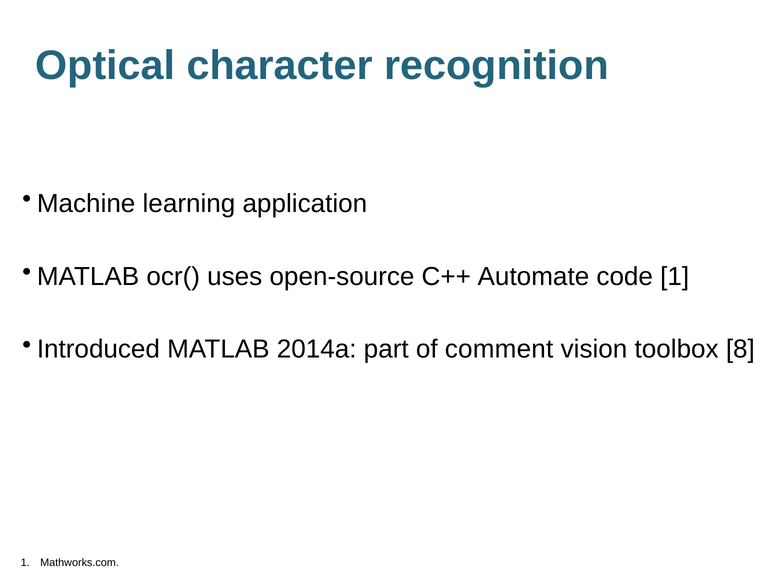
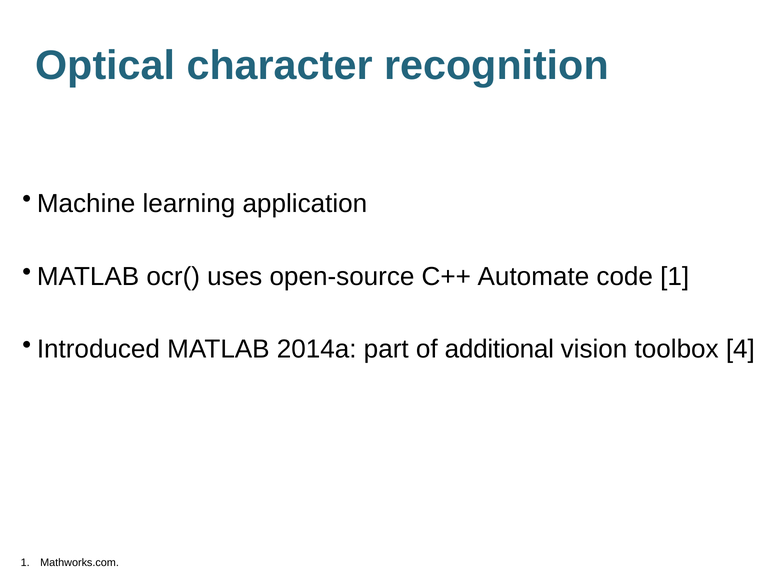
comment: comment -> additional (499, 350)
8: 8 -> 4 (740, 350)
